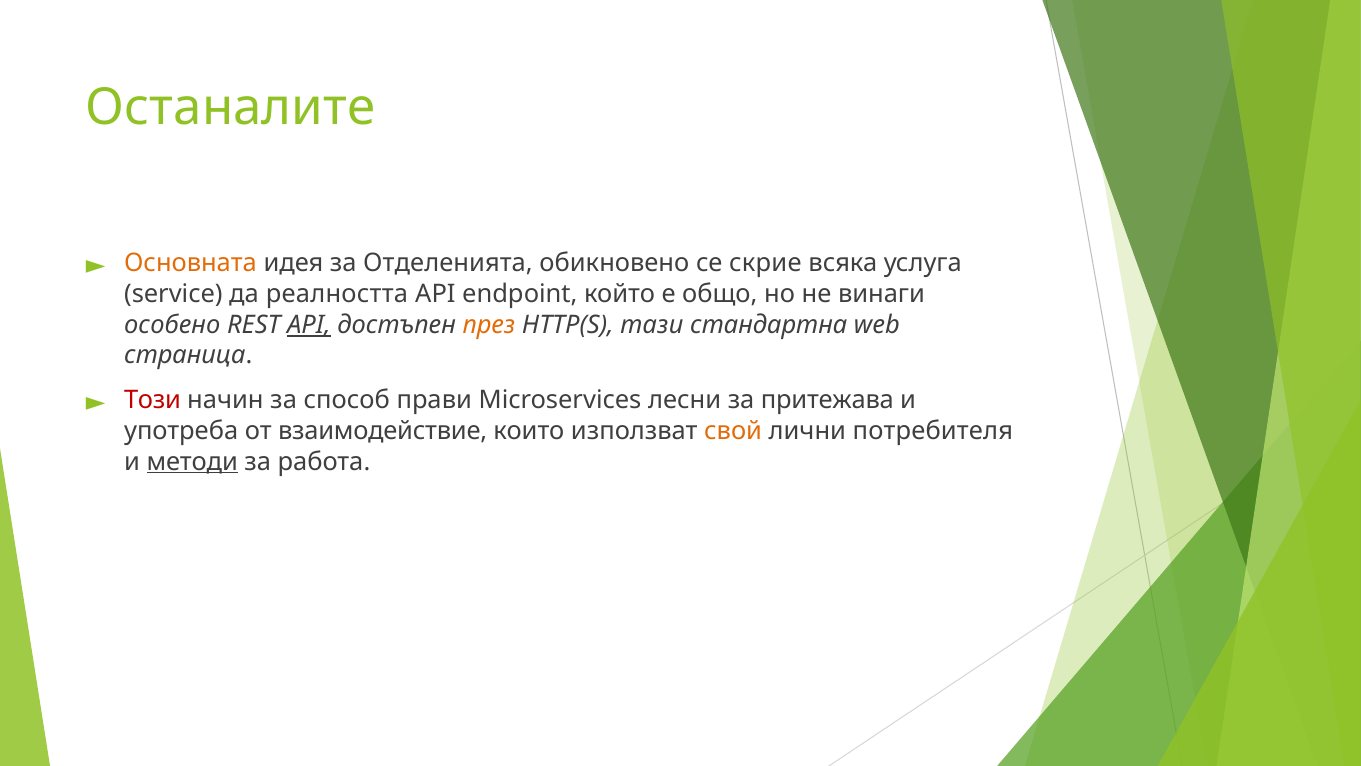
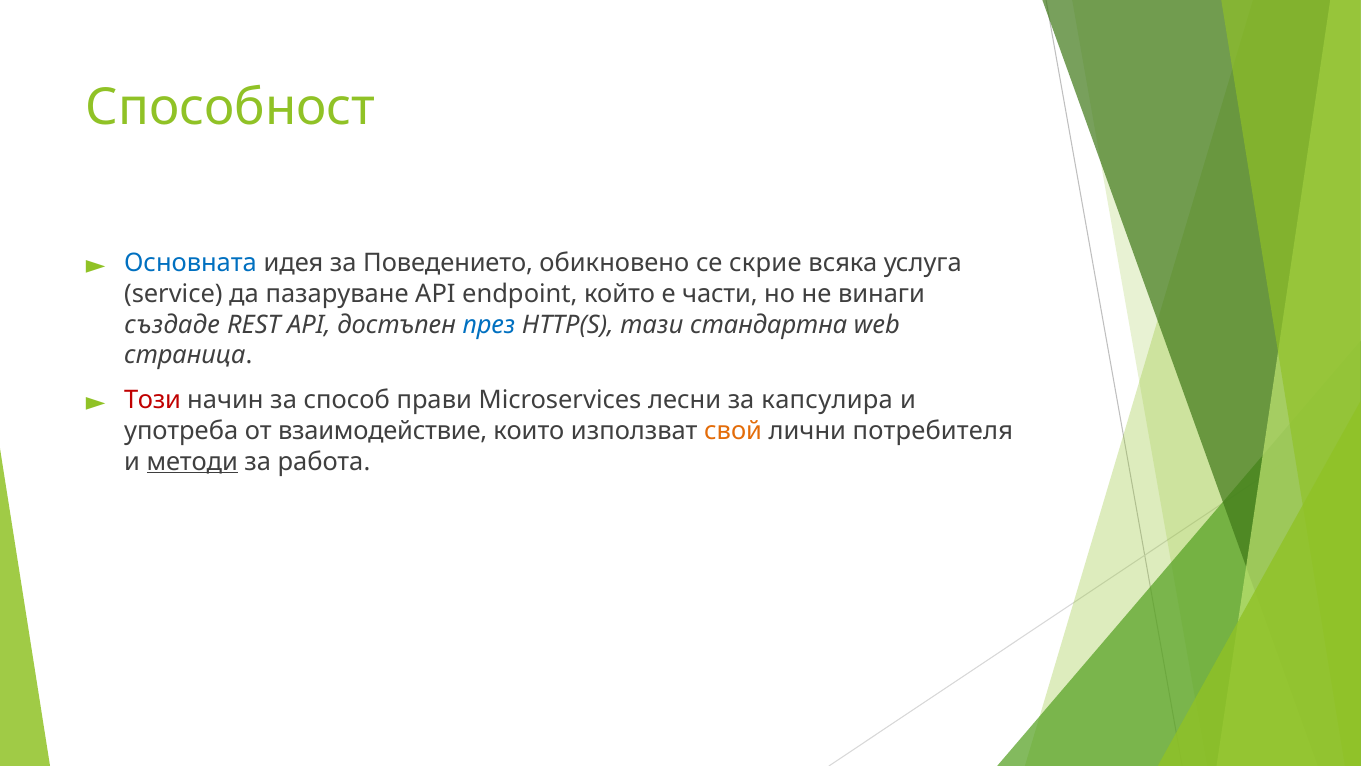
Останалите: Останалите -> Способност (231, 107)
Основната colour: orange -> blue (191, 263)
Отделенията: Отделенията -> Поведението (448, 263)
реалността: реалността -> пазаруване (337, 294)
общо: общо -> части (720, 294)
особено: особено -> създаде (172, 325)
API underline: present -> none (309, 325)
през colour: orange -> blue (489, 325)
притежава: притежава -> капсулира (827, 400)
